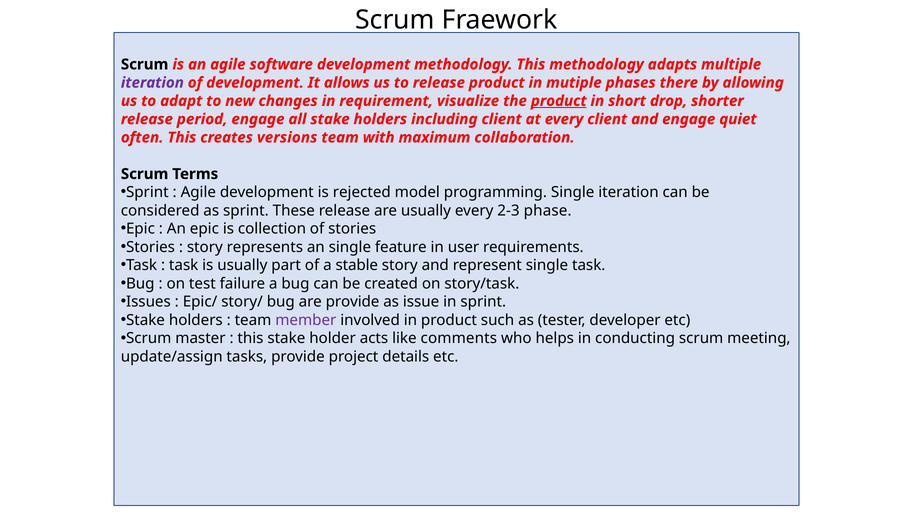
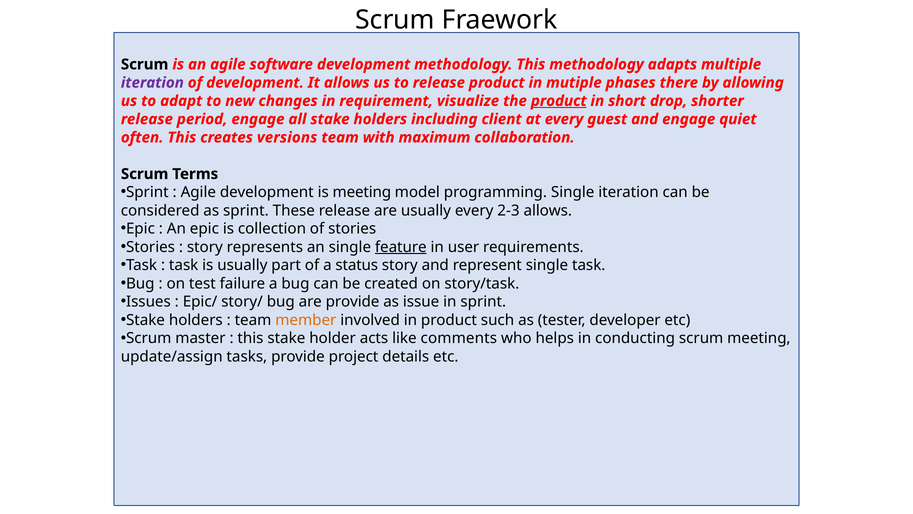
every client: client -> guest (607, 119)
is rejected: rejected -> meeting (362, 192)
2-3 phase: phase -> allows (548, 210)
feature underline: none -> present (401, 247)
stable: stable -> status (357, 265)
member colour: purple -> orange (306, 320)
